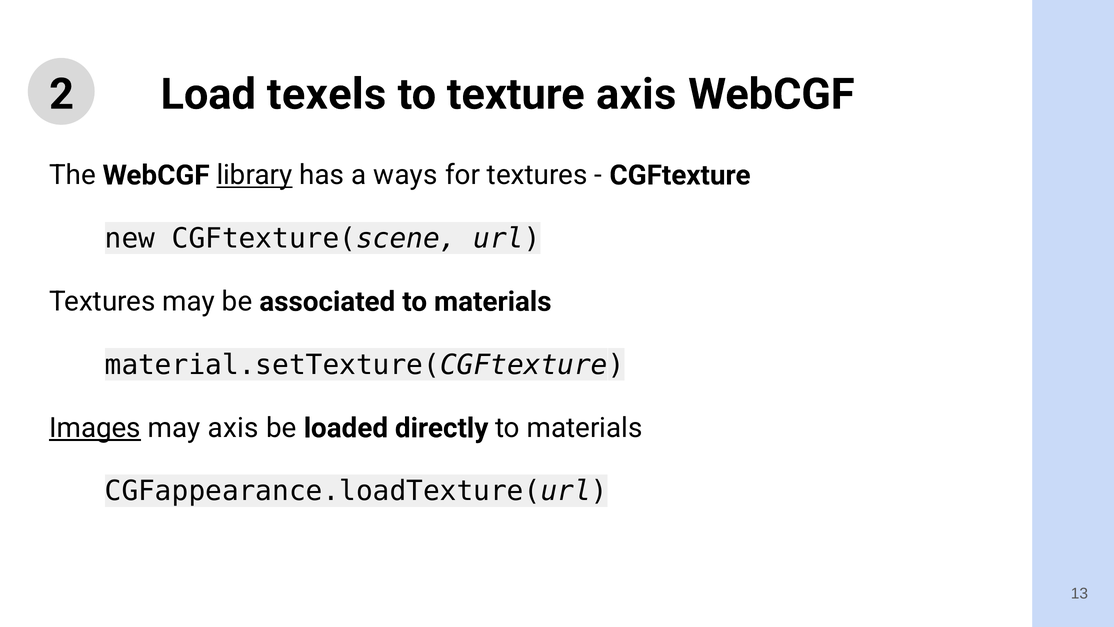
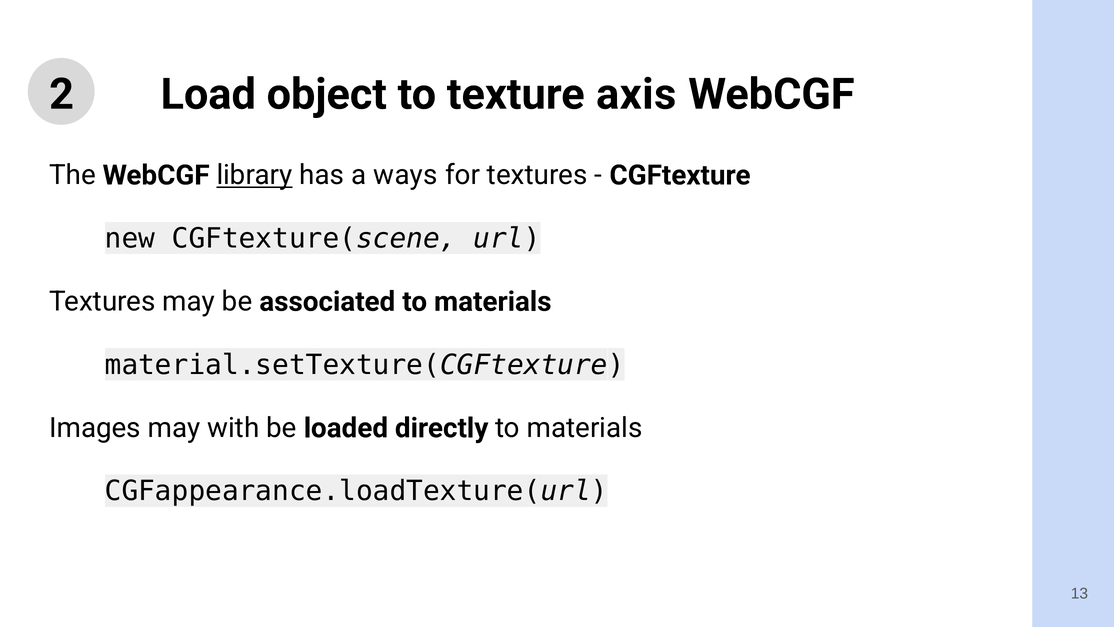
texels: texels -> object (327, 94)
Images underline: present -> none (95, 428)
may axis: axis -> with (233, 428)
